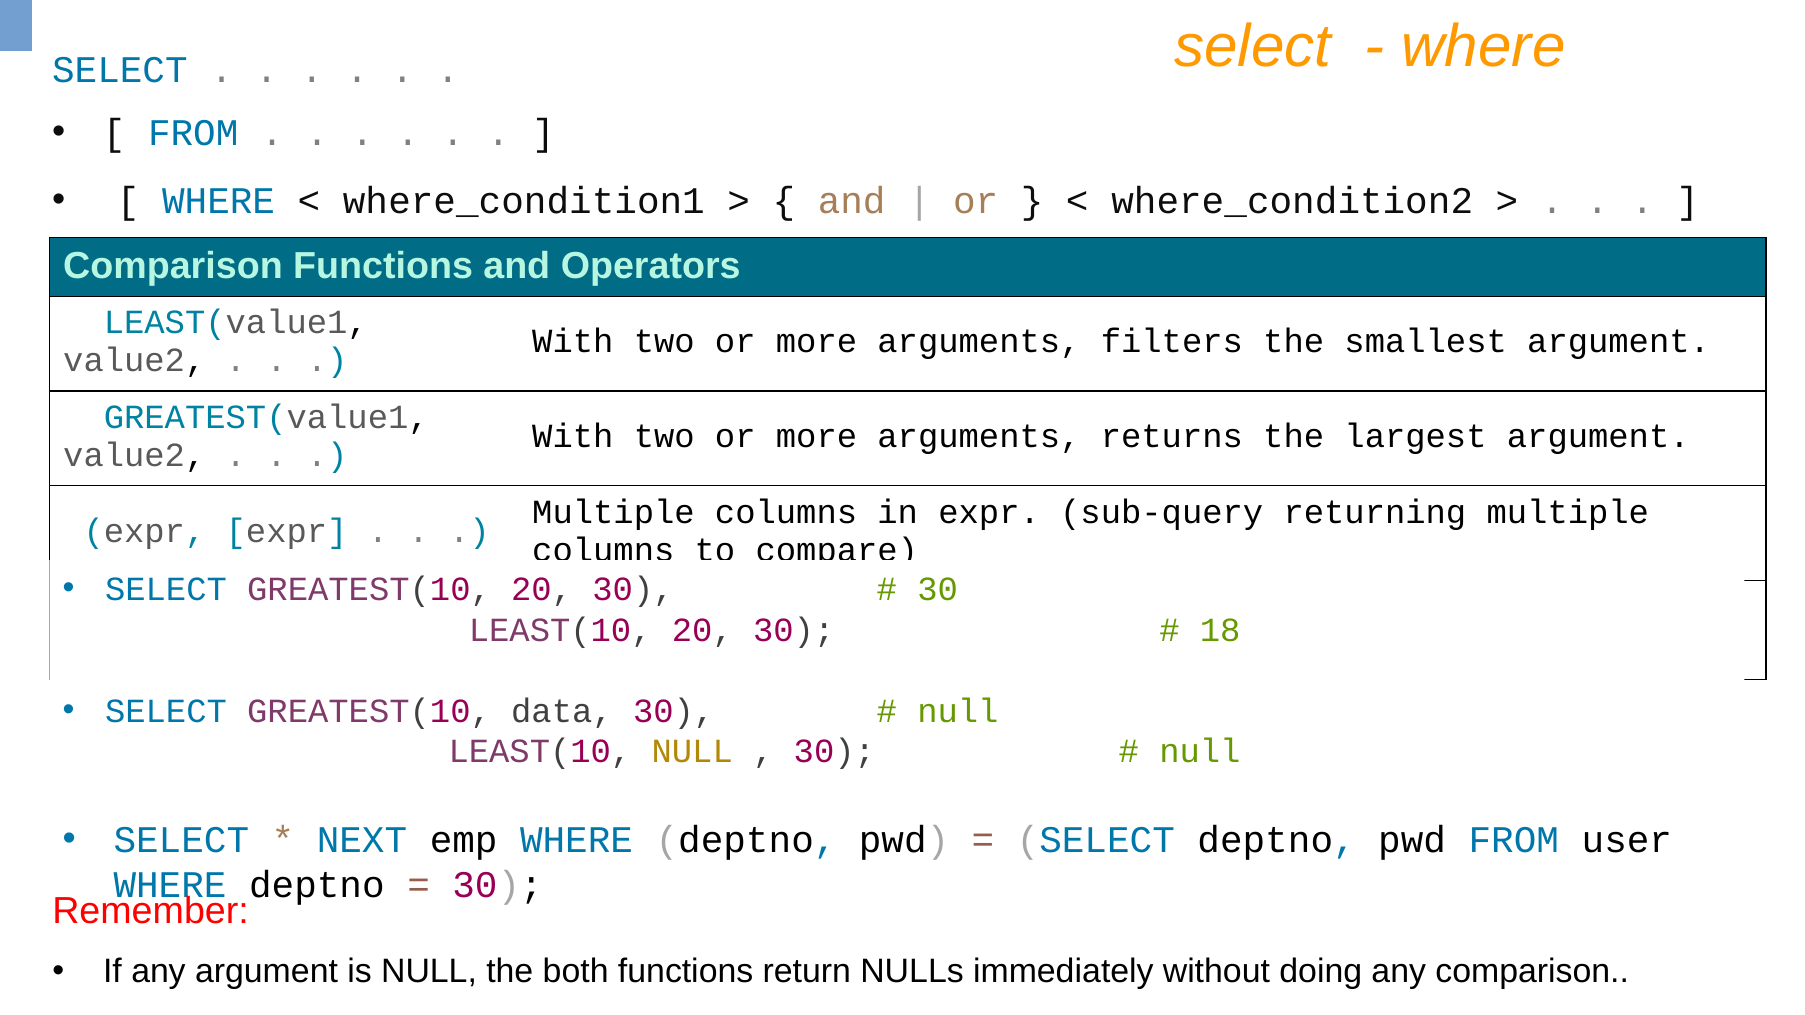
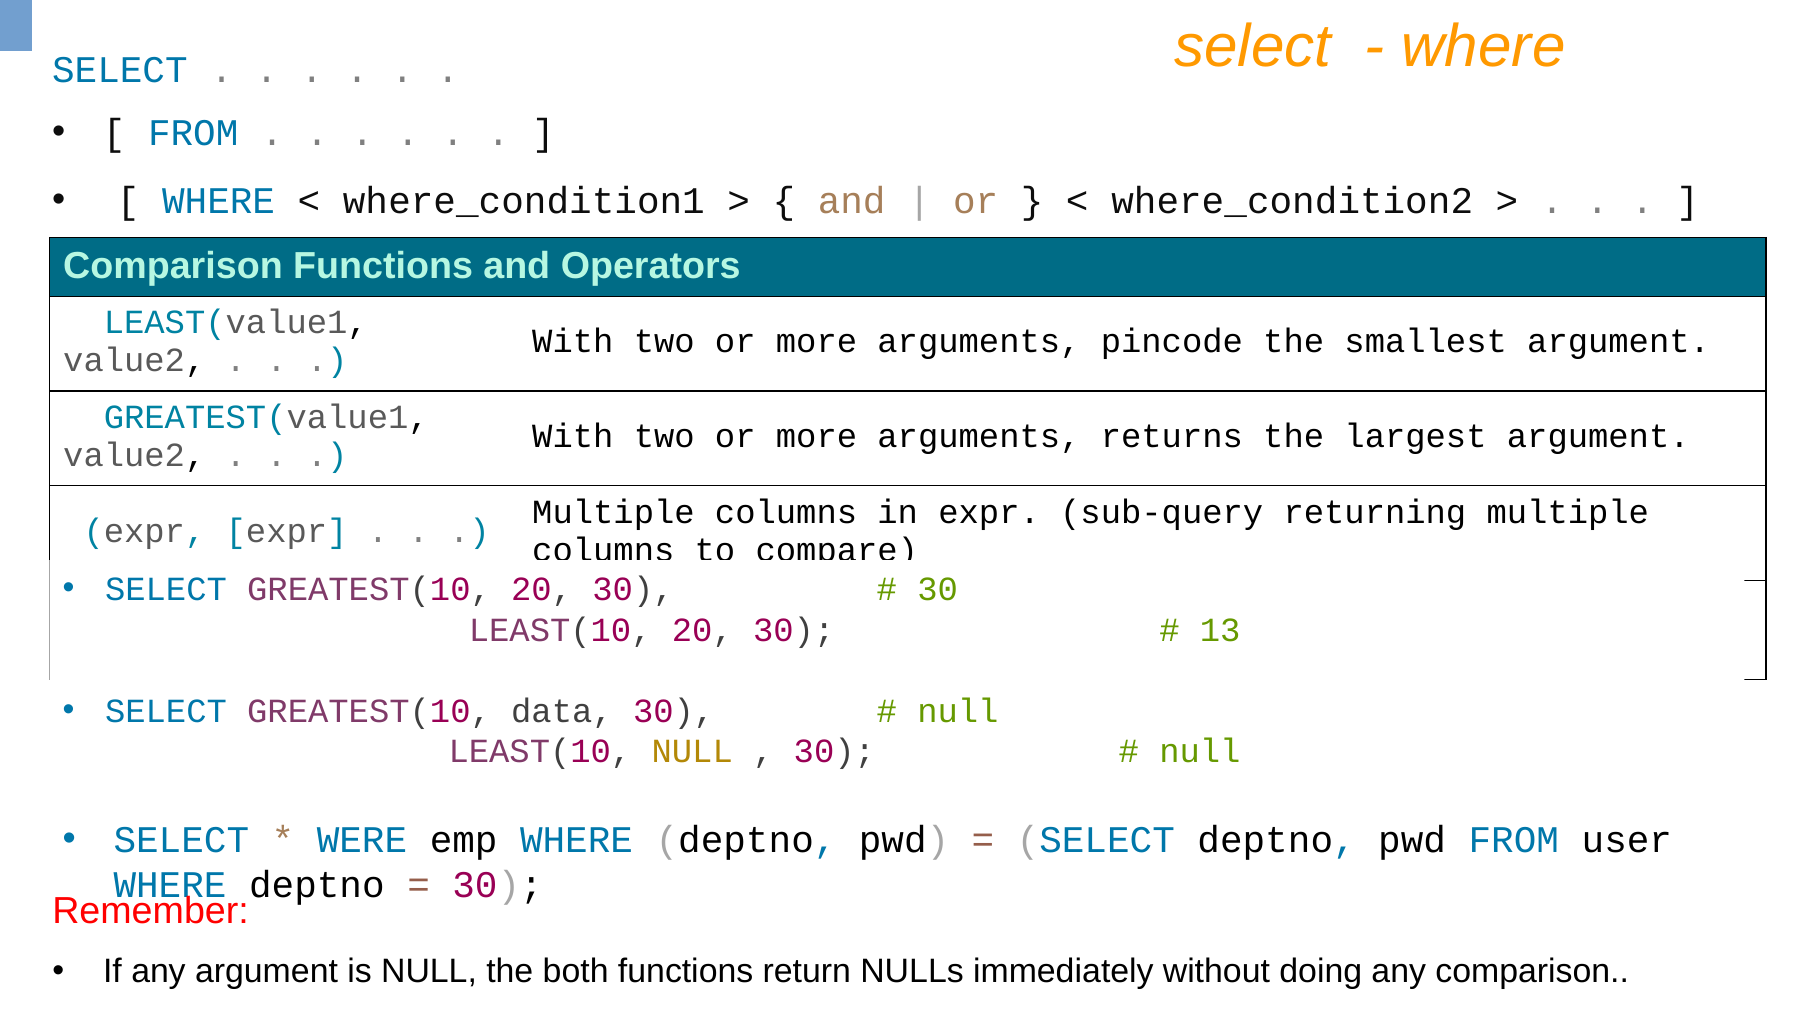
filters: filters -> pincode (1172, 342)
18: 18 -> 13 (1220, 630)
NEXT: NEXT -> WERE (362, 840)
